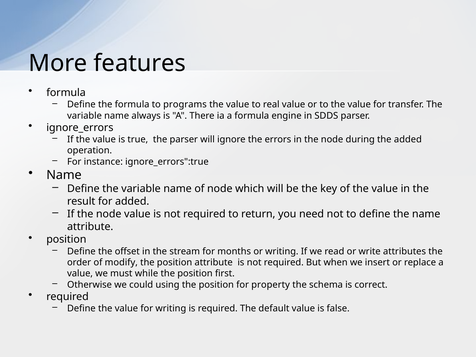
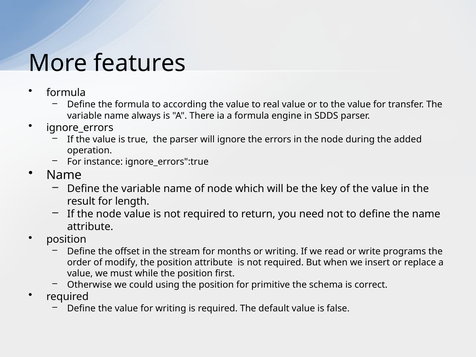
programs: programs -> according (185, 105)
for added: added -> length (132, 201)
attributes: attributes -> programs (405, 251)
property: property -> primitive (271, 285)
